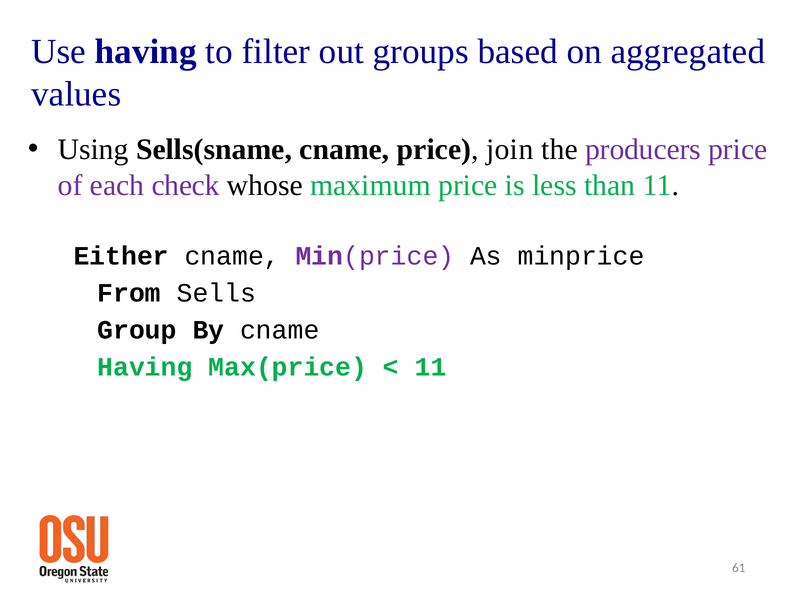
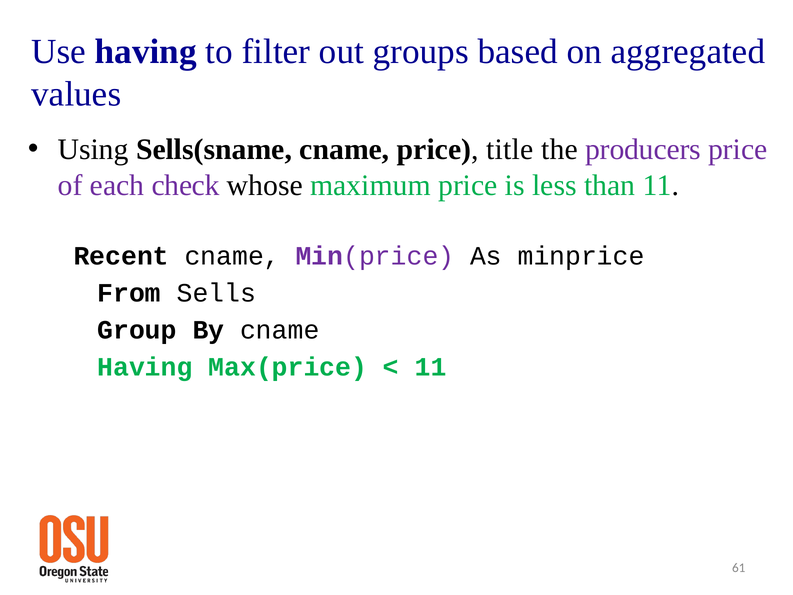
join: join -> title (510, 149)
Either: Either -> Recent (121, 256)
